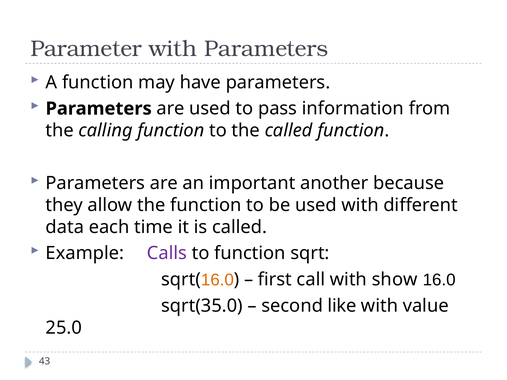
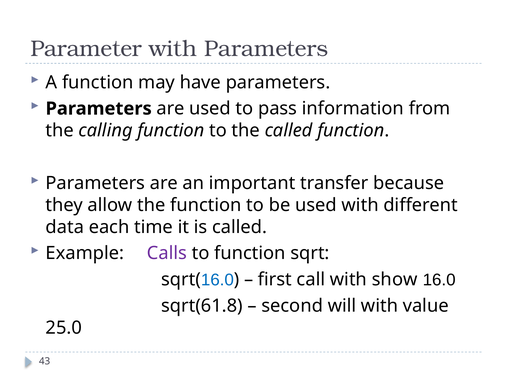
another: another -> transfer (334, 183)
16.0 colour: orange -> blue (217, 280)
sqrt(35.0: sqrt(35.0 -> sqrt(61.8 (202, 306)
like: like -> will (342, 306)
